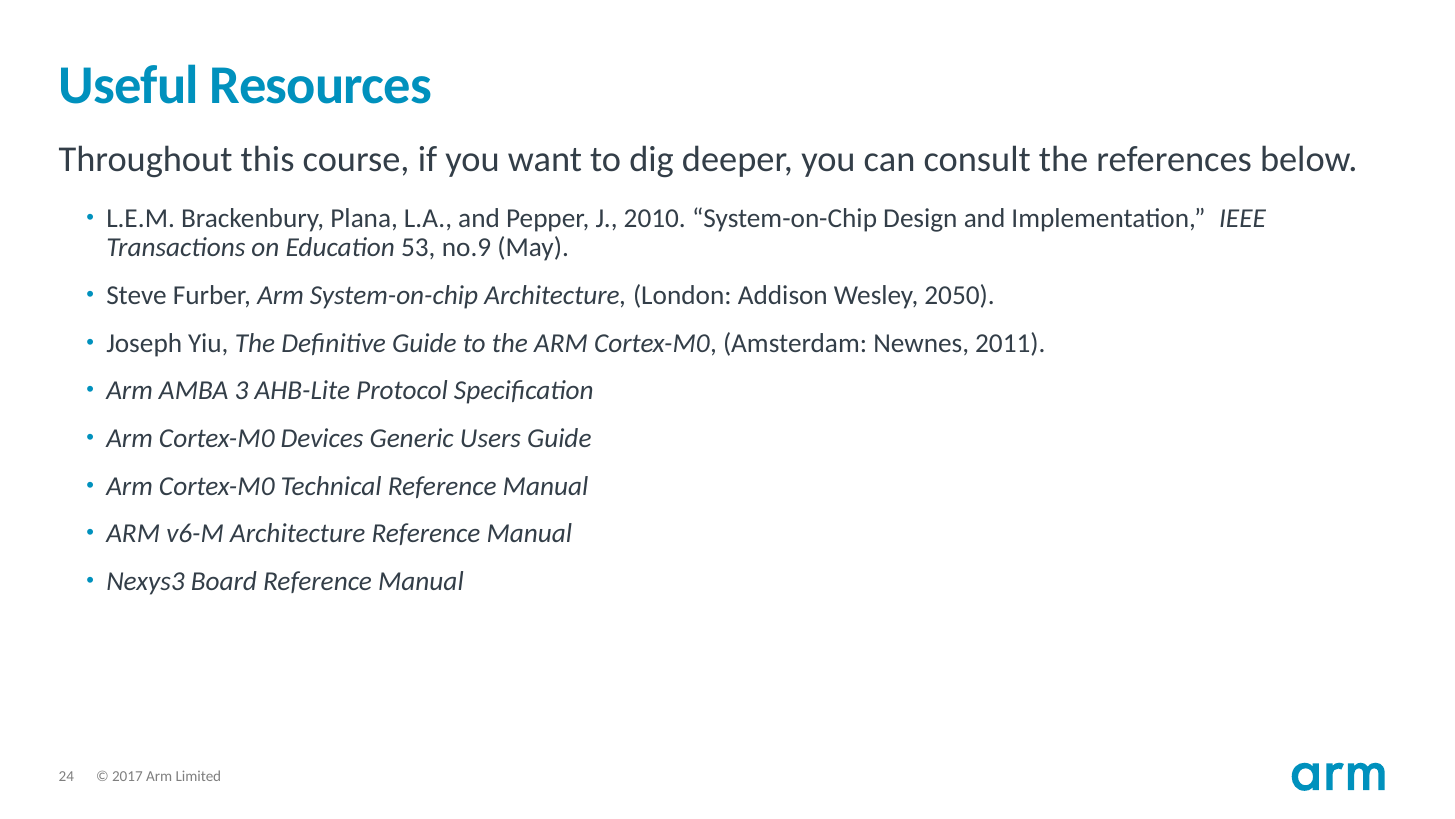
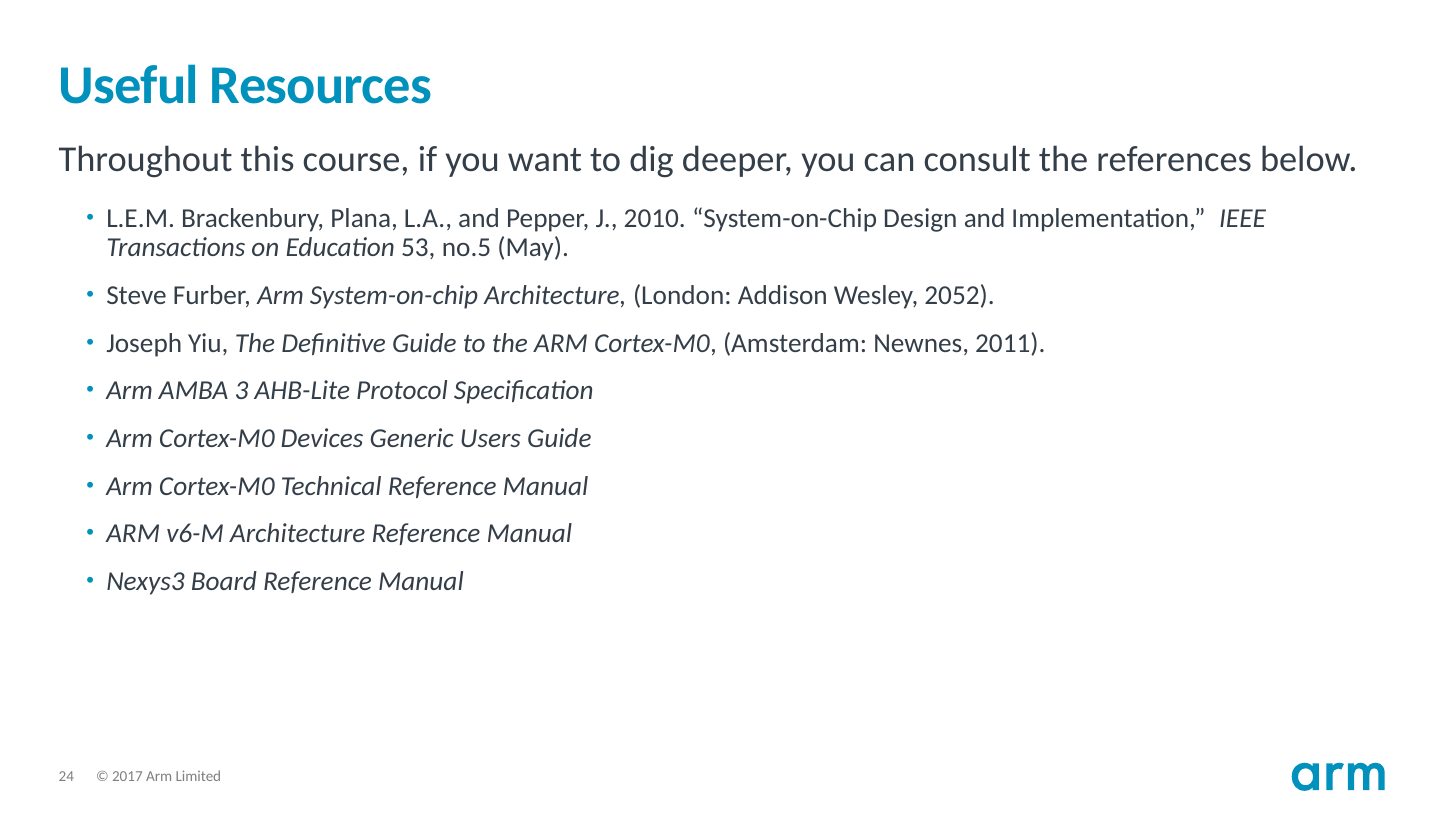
no.9: no.9 -> no.5 (466, 248)
2050: 2050 -> 2052 (960, 295)
